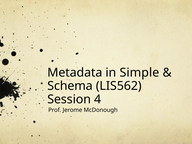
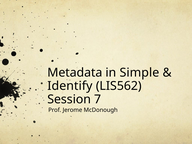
Schema: Schema -> Identify (70, 86)
4: 4 -> 7 (98, 99)
